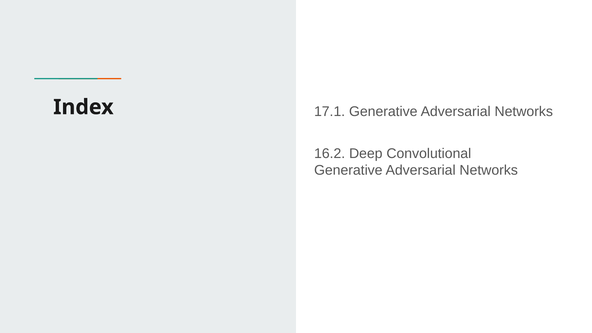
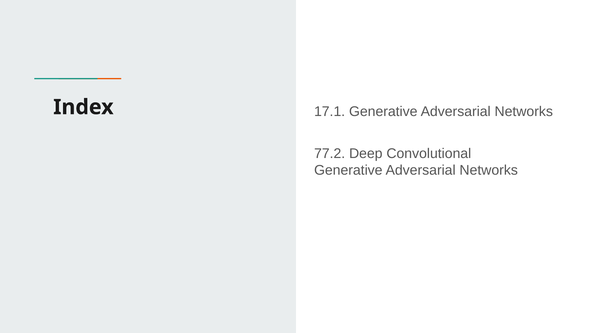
16.2: 16.2 -> 77.2 (330, 154)
